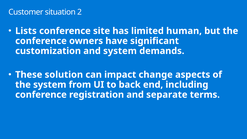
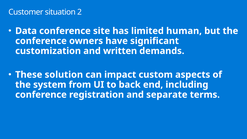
Lists: Lists -> Data (26, 31)
and system: system -> written (120, 51)
change: change -> custom (156, 75)
